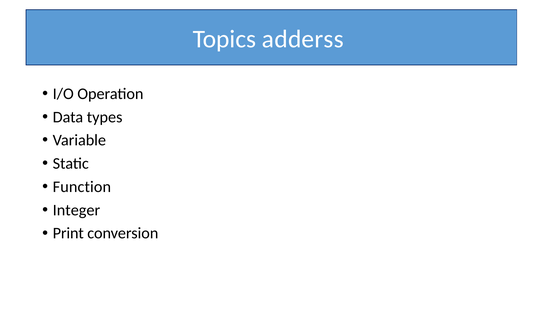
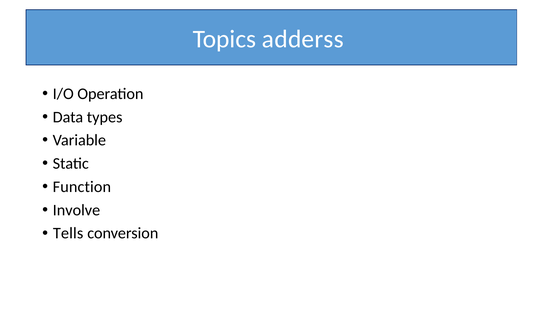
Integer: Integer -> Involve (76, 210)
Print: Print -> Tells (68, 233)
